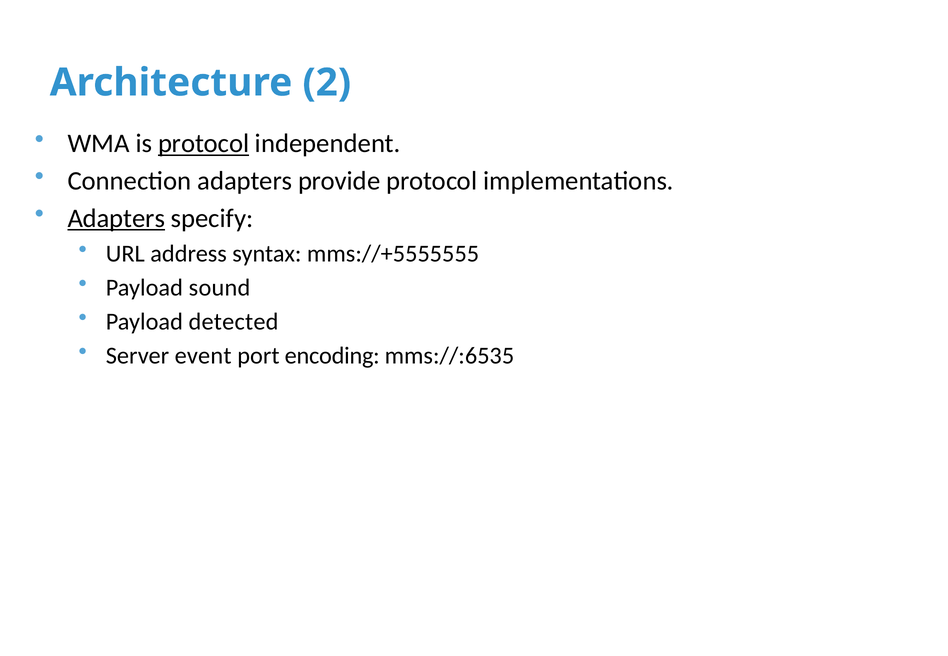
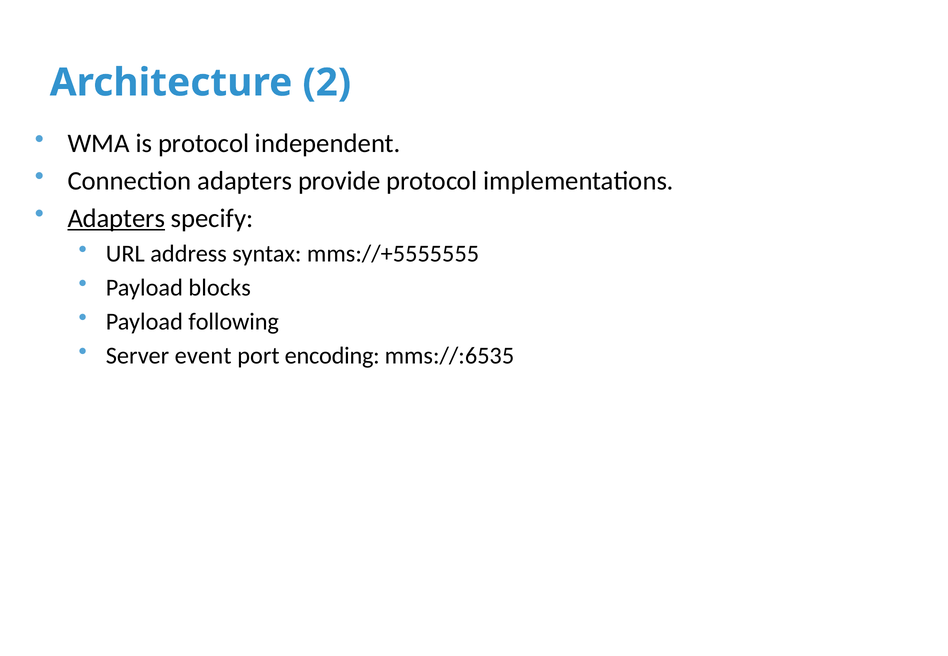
protocol underline: present -> none (204, 144)
sound: sound -> blocks (220, 288)
detected: detected -> following (234, 322)
